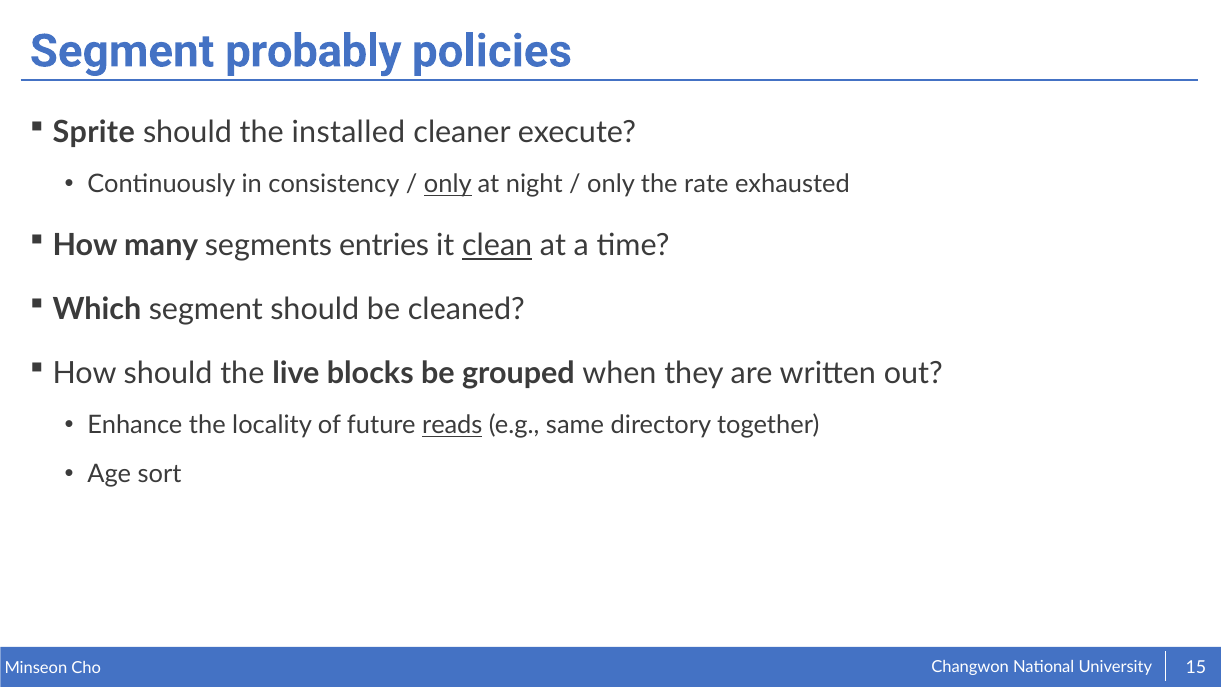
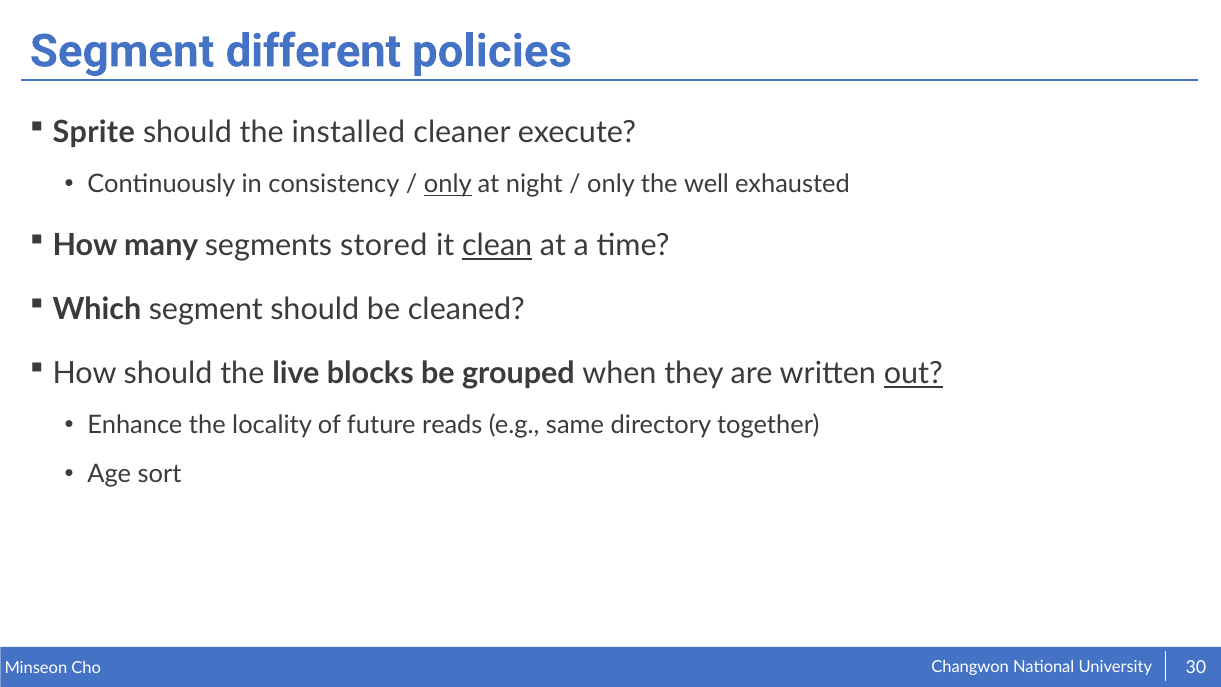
probably: probably -> different (313, 51)
rate: rate -> well (707, 184)
entries: entries -> stored (384, 246)
out underline: none -> present (913, 374)
reads underline: present -> none (452, 425)
15: 15 -> 30 (1196, 667)
